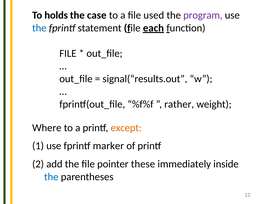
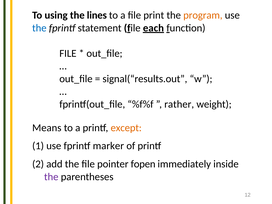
holds: holds -> using (56, 15)
case: case -> lines (97, 15)
used: used -> print (154, 15)
program colour: purple -> orange (203, 15)
Where: Where -> Means (47, 128)
these: these -> fopen (143, 164)
the colour: blue -> purple (51, 177)
